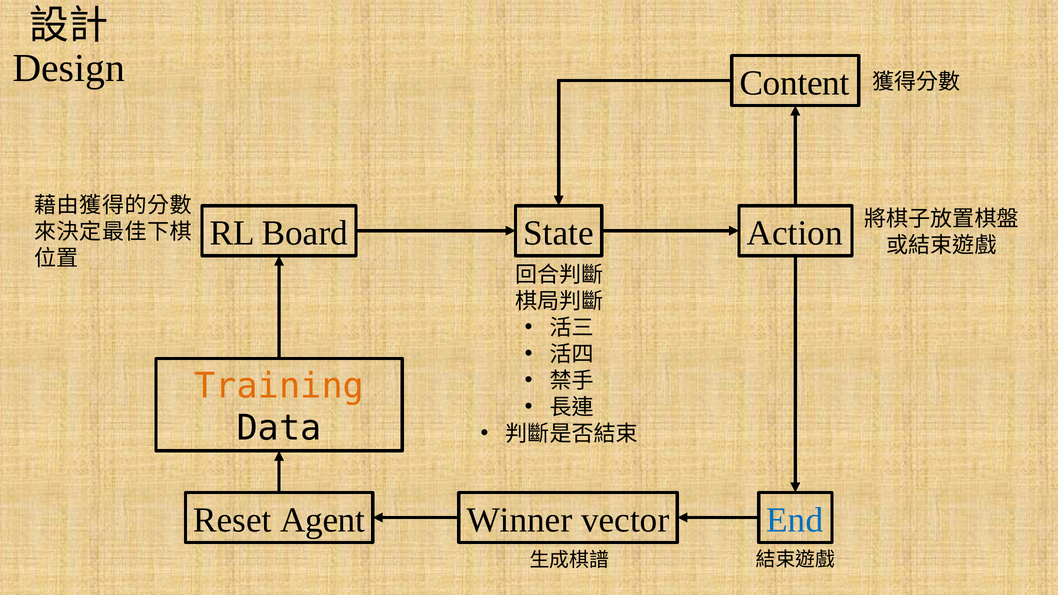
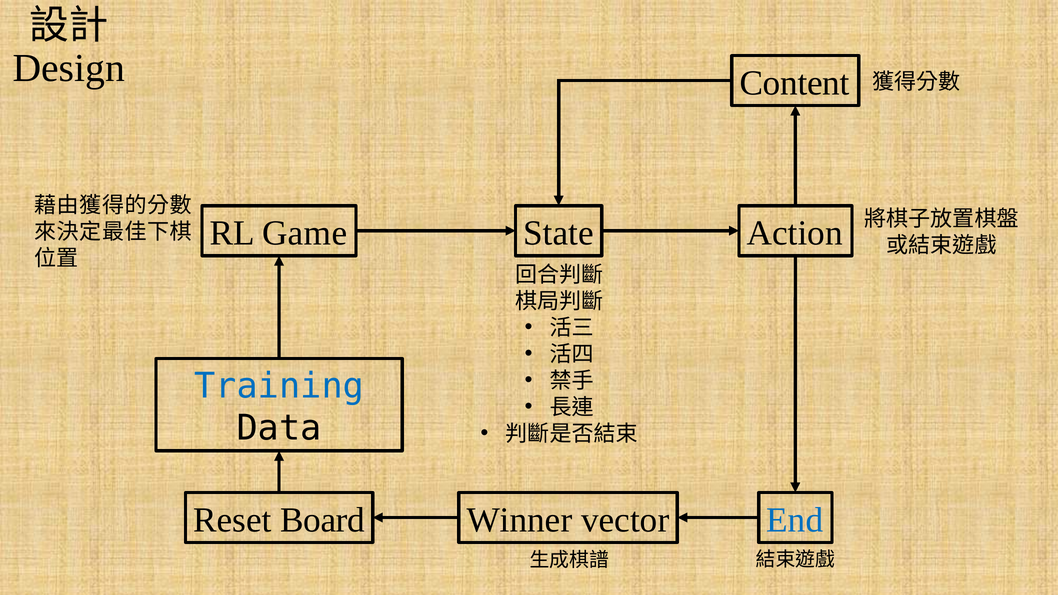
Board: Board -> Game (305, 233)
Training colour: orange -> blue (279, 386)
Agent: Agent -> Board (323, 520)
